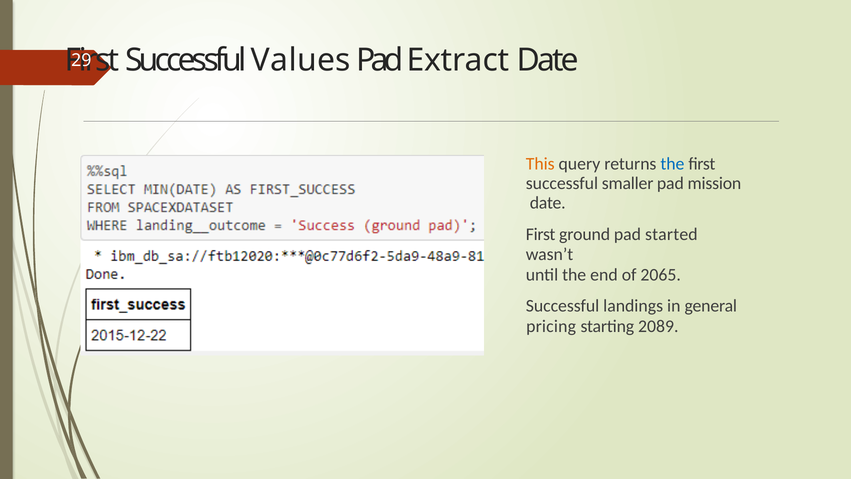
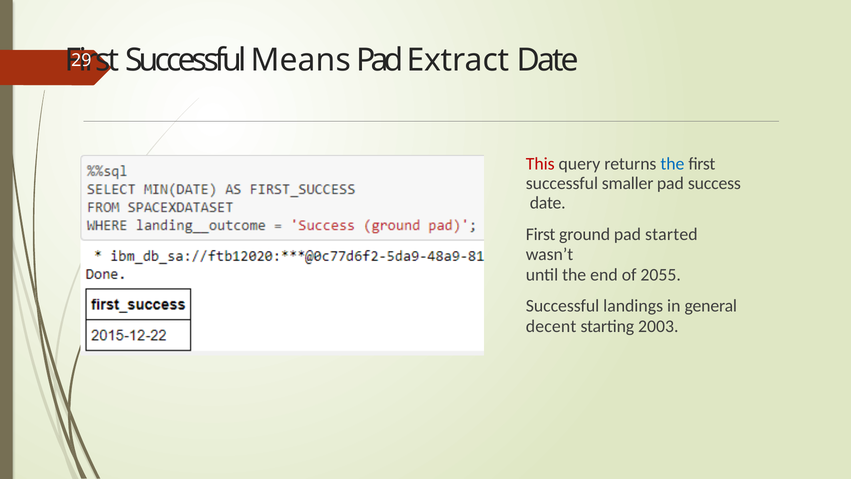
Values: Values -> Means (301, 60)
This colour: orange -> red (540, 164)
mission: mission -> success (714, 183)
2065: 2065 -> 2055 (661, 275)
pricing: pricing -> decent (551, 326)
2089: 2089 -> 2003 (658, 326)
